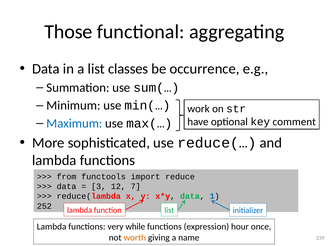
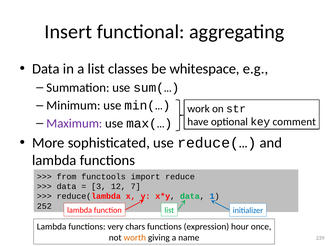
Those: Those -> Insert (68, 32)
occurrence: occurrence -> whitespace (205, 69)
Maximum colour: blue -> purple (74, 124)
while: while -> chars (135, 227)
